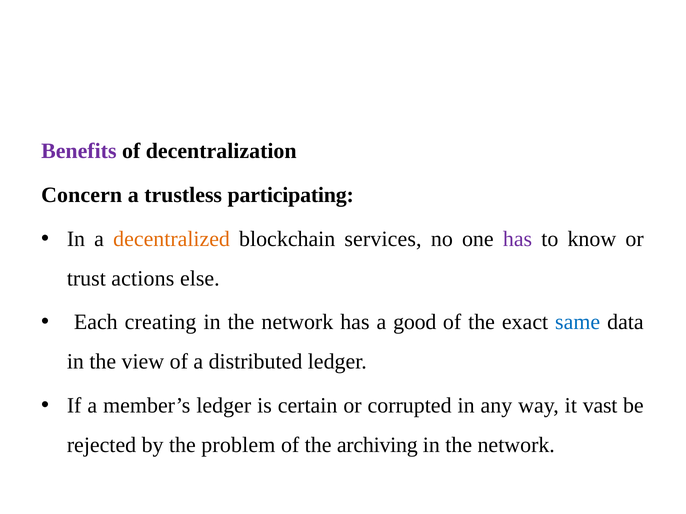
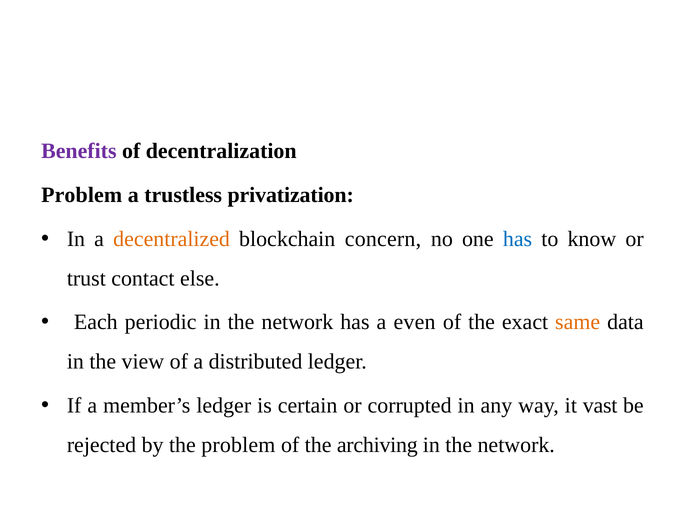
Concern: Concern -> Problem (82, 195)
participating: participating -> privatization (291, 195)
services: services -> concern (383, 239)
has colour: purple -> blue (518, 239)
actions: actions -> contact (143, 279)
creating: creating -> periodic (161, 323)
good: good -> even (415, 323)
same colour: blue -> orange (578, 323)
